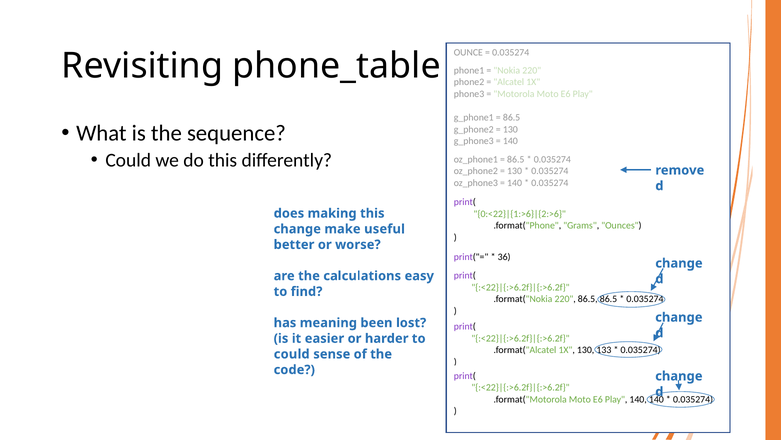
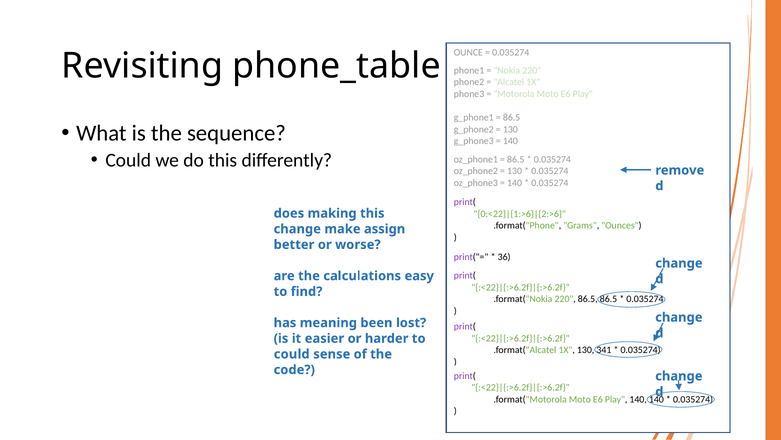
useful: useful -> assign (385, 229)
133: 133 -> 341 (604, 350)
